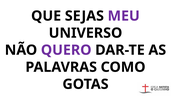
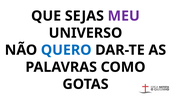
QUERO colour: purple -> blue (66, 50)
